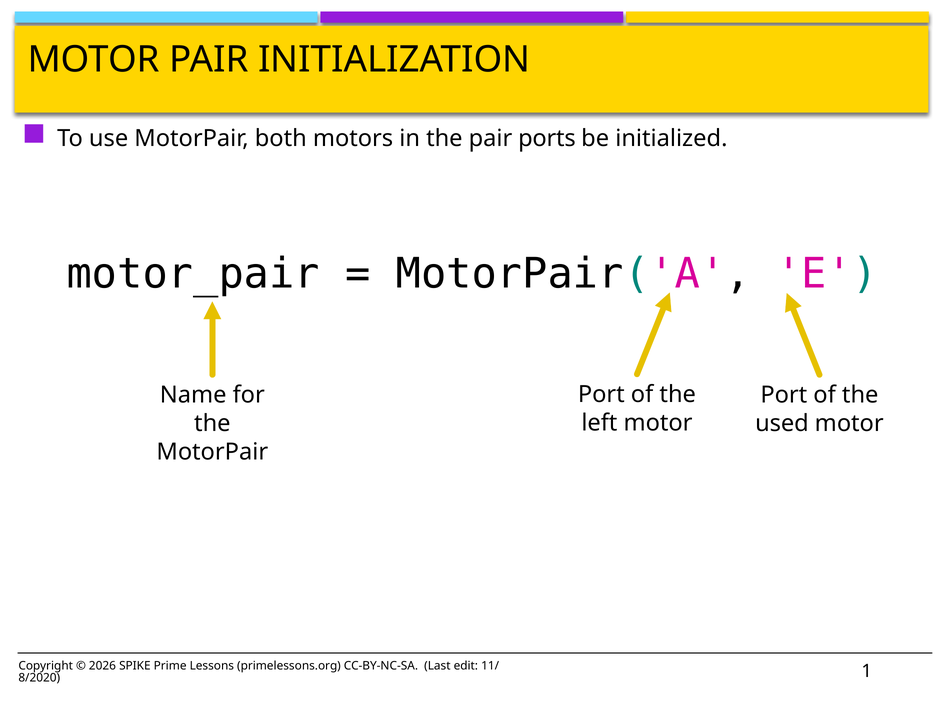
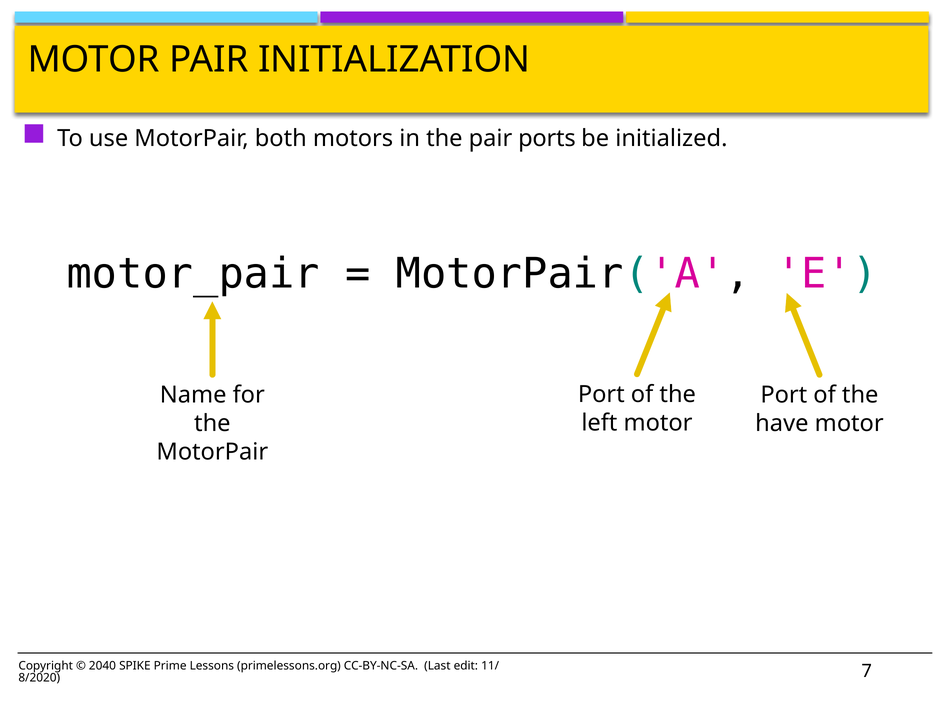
used: used -> have (782, 424)
2026: 2026 -> 2040 (102, 667)
1: 1 -> 7 (867, 671)
